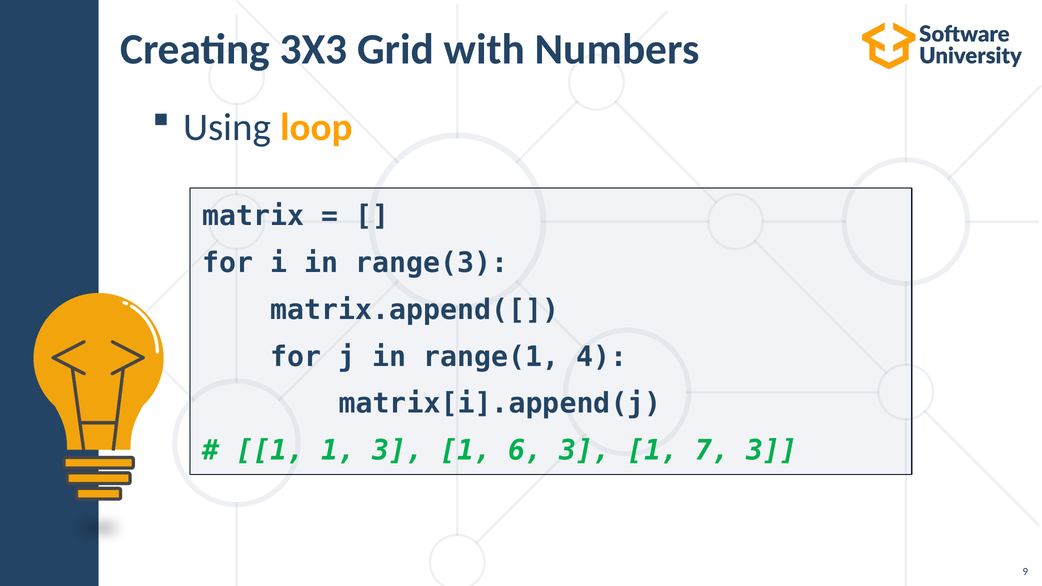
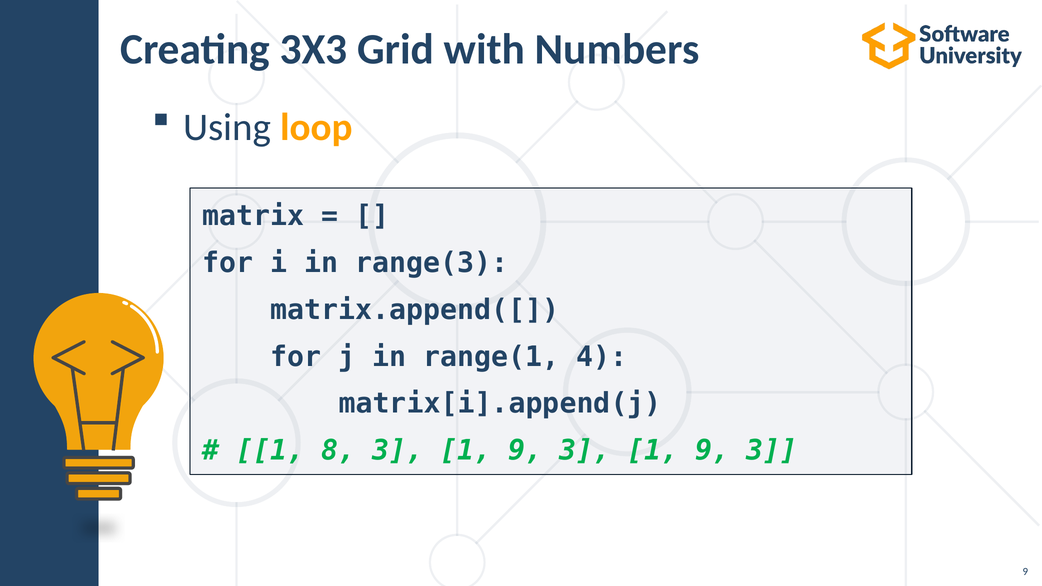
1 1: 1 -> 8 (338, 451)
6: 6 -> 9 (525, 451)
7: 7 -> 9 (712, 451)
